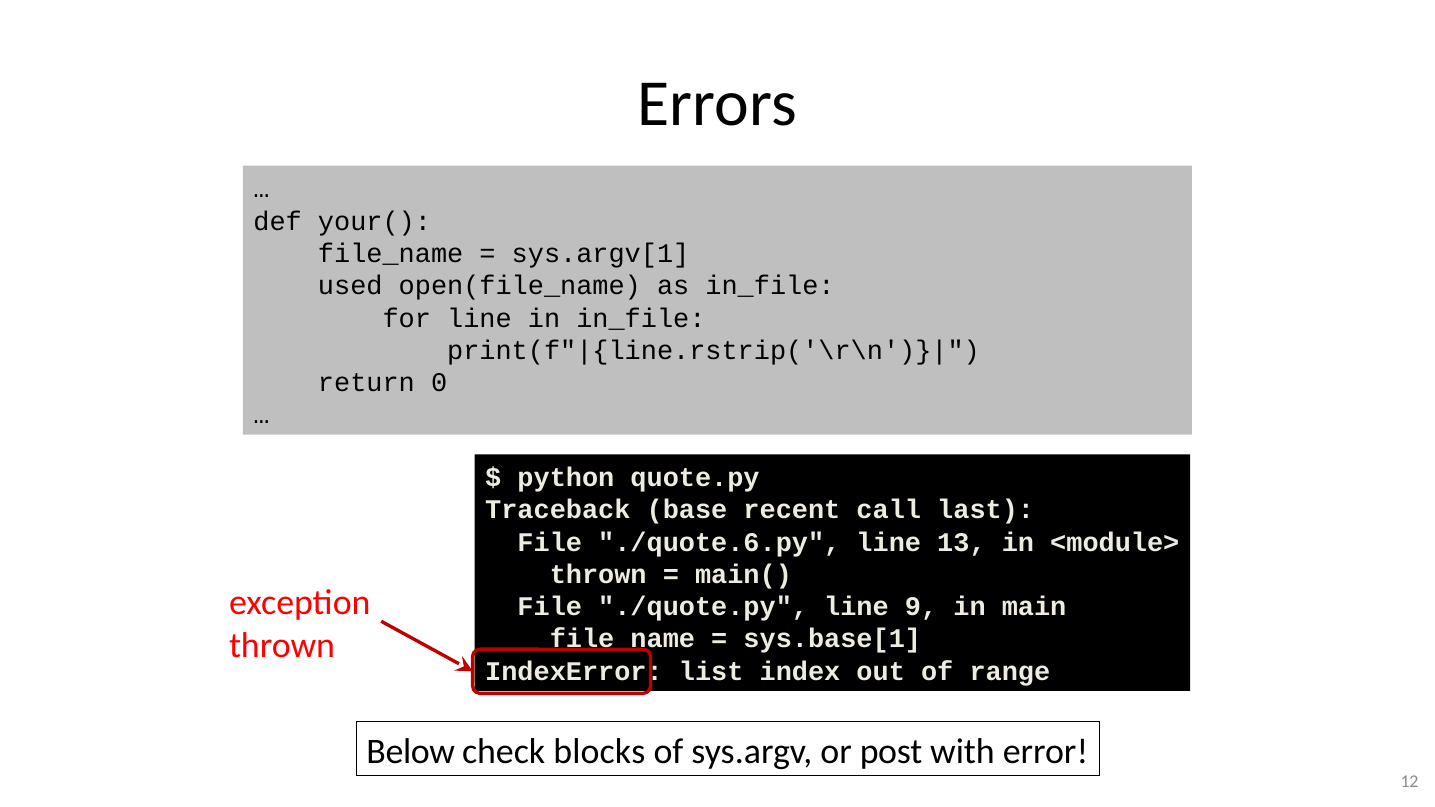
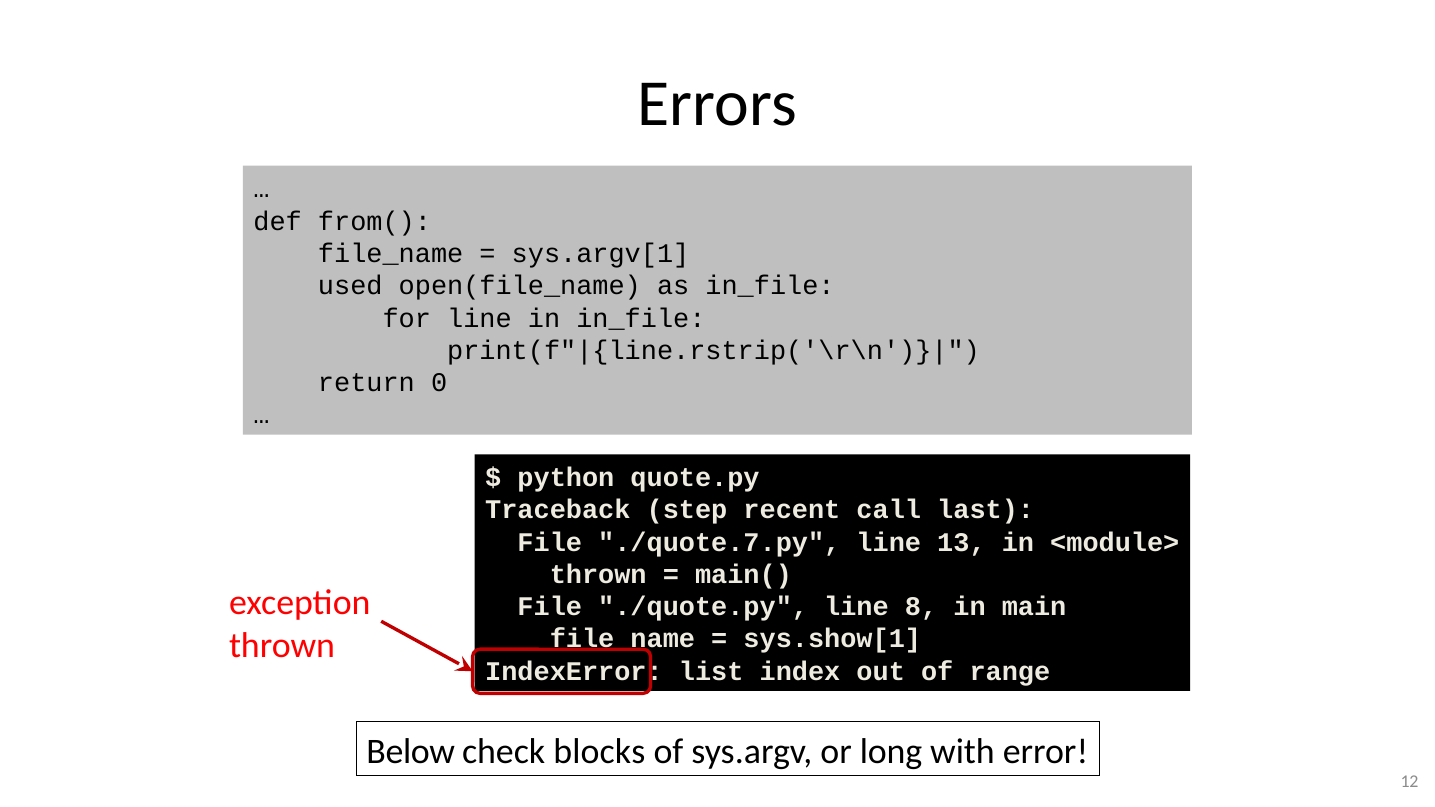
your(: your( -> from( (375, 221)
base: base -> step (687, 510)
./quote.6.py: ./quote.6.py -> ./quote.7.py (719, 542)
9: 9 -> 8 (921, 607)
sys.base[1: sys.base[1 -> sys.show[1 (832, 639)
post: post -> long (891, 751)
